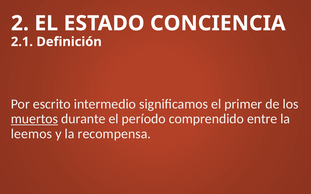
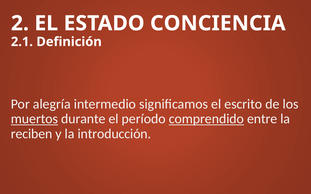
escrito: escrito -> alegría (52, 104)
primer: primer -> escrito (243, 104)
comprendido underline: none -> present (206, 119)
leemos: leemos -> reciben (32, 134)
recompensa: recompensa -> introducción (114, 134)
